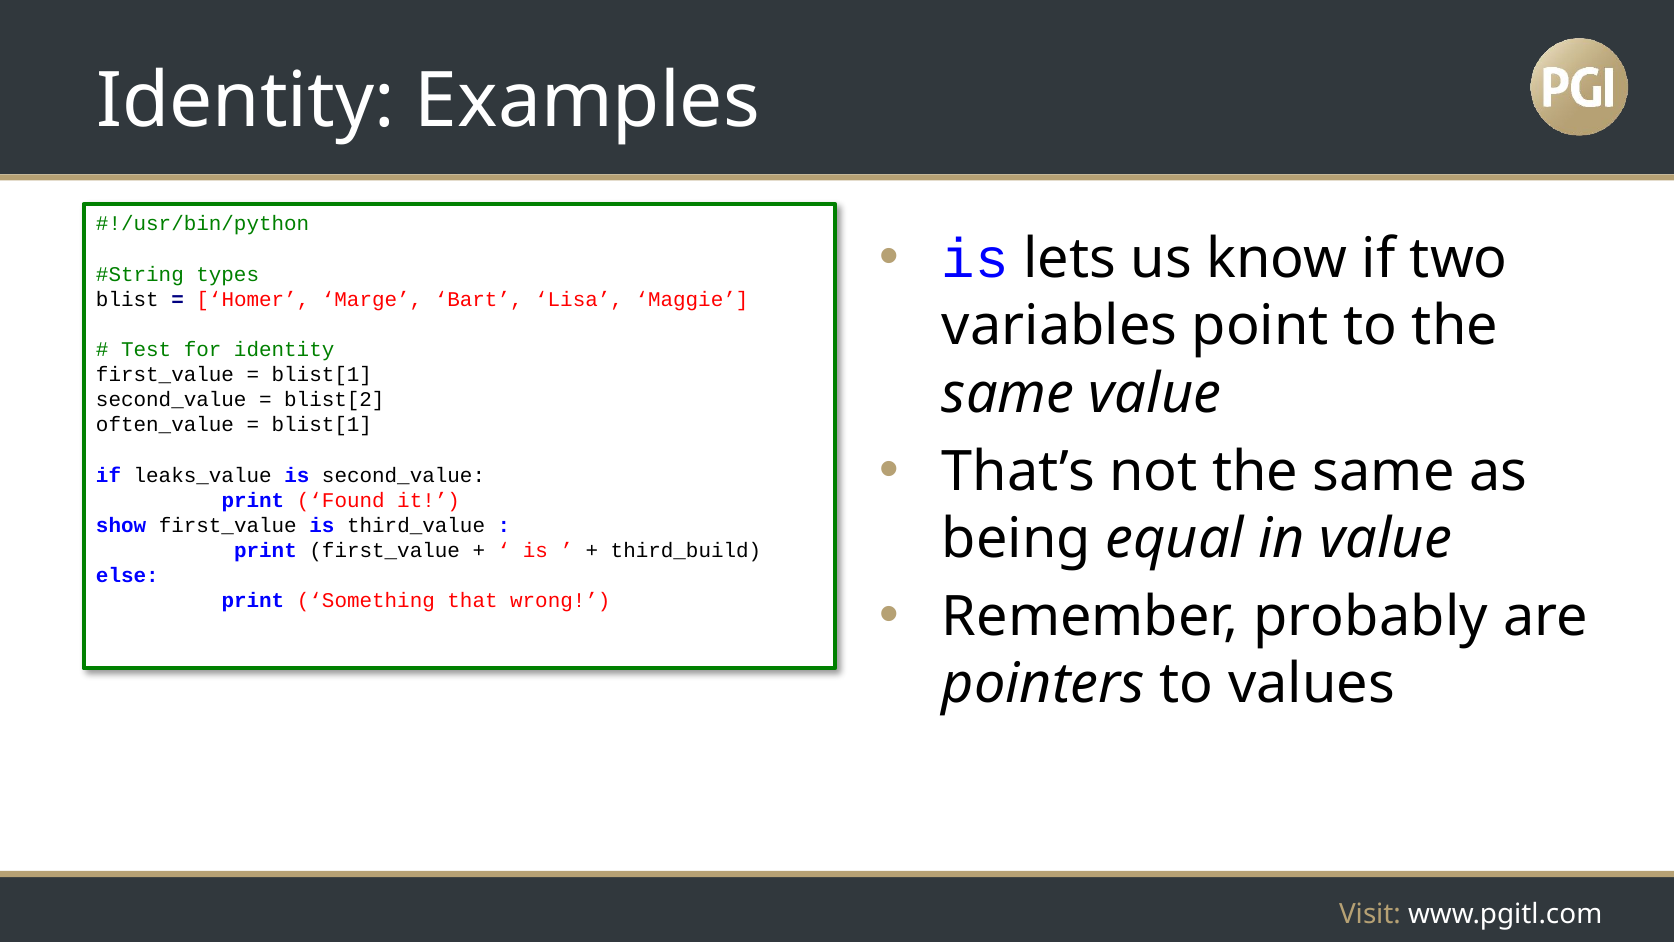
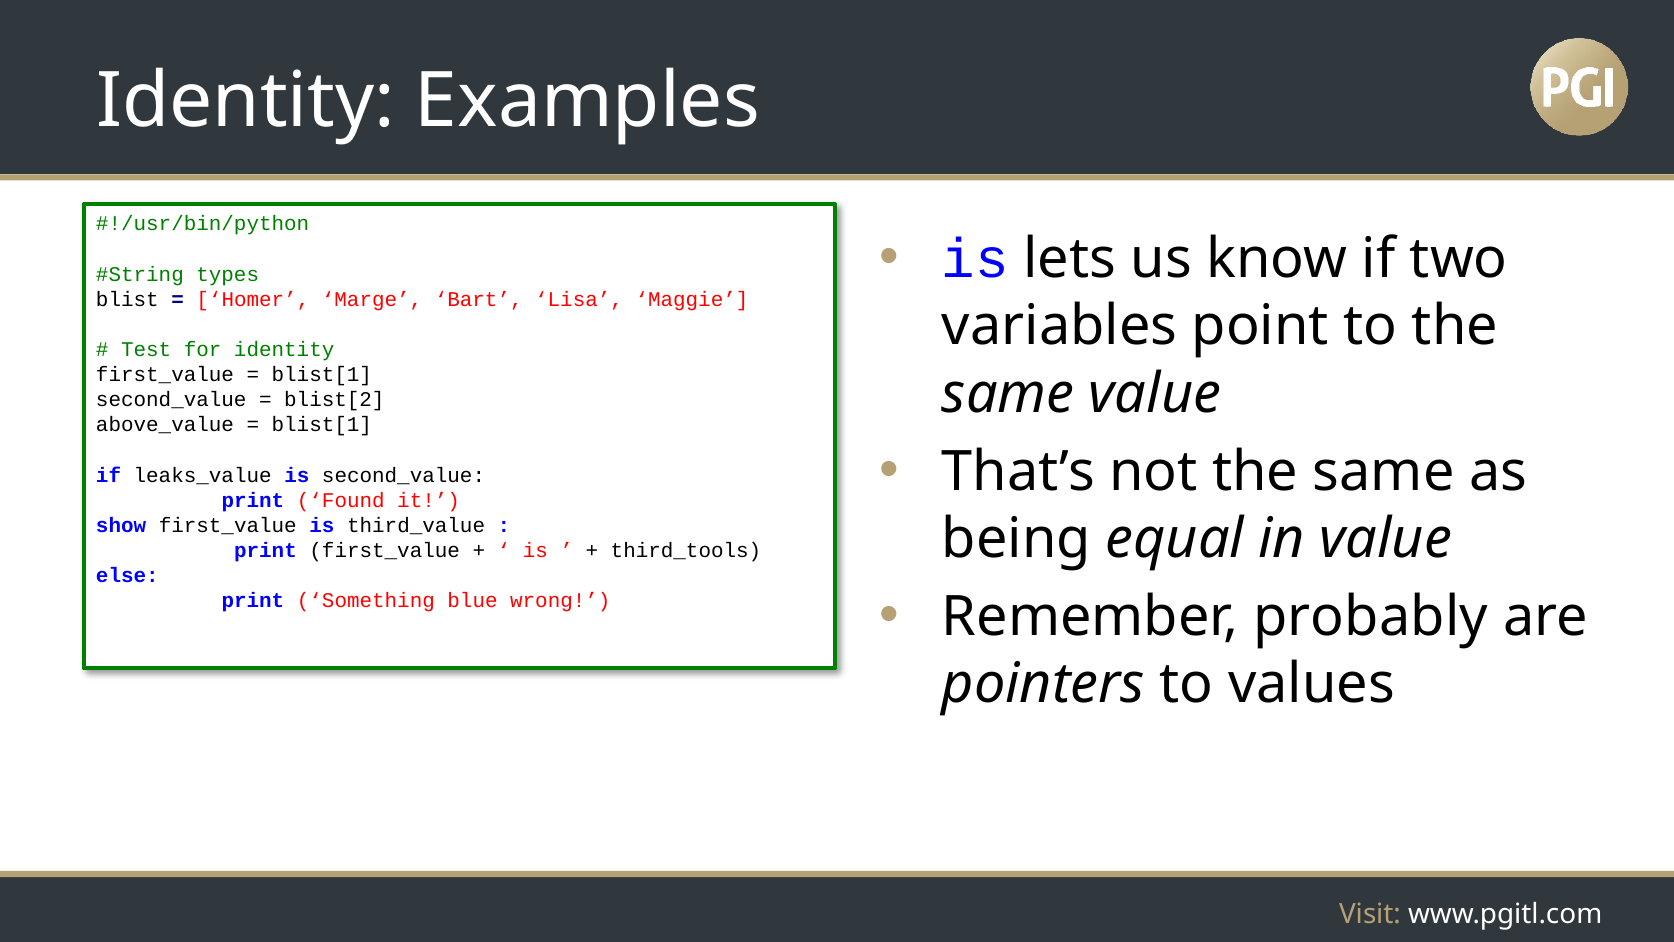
often_value: often_value -> above_value (165, 425)
third_build: third_build -> third_tools (686, 550)
that: that -> blue (473, 601)
